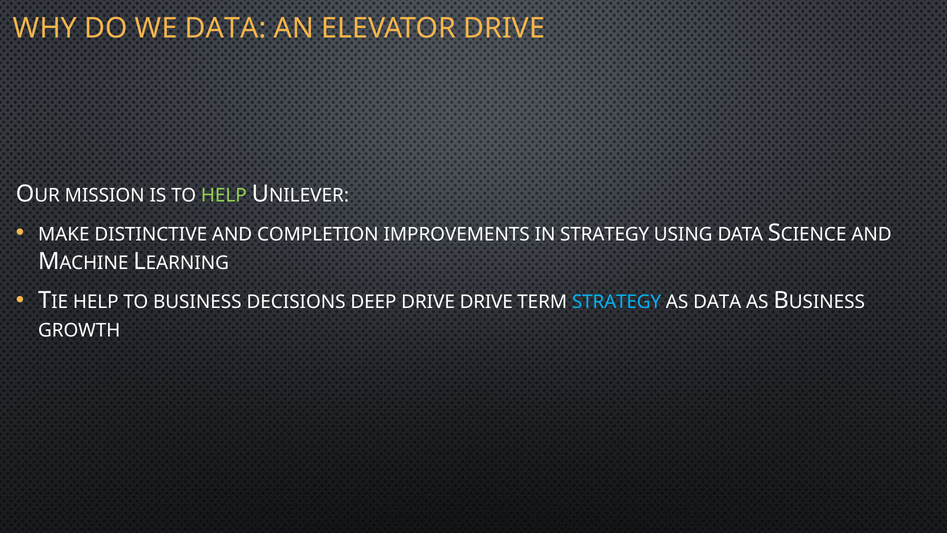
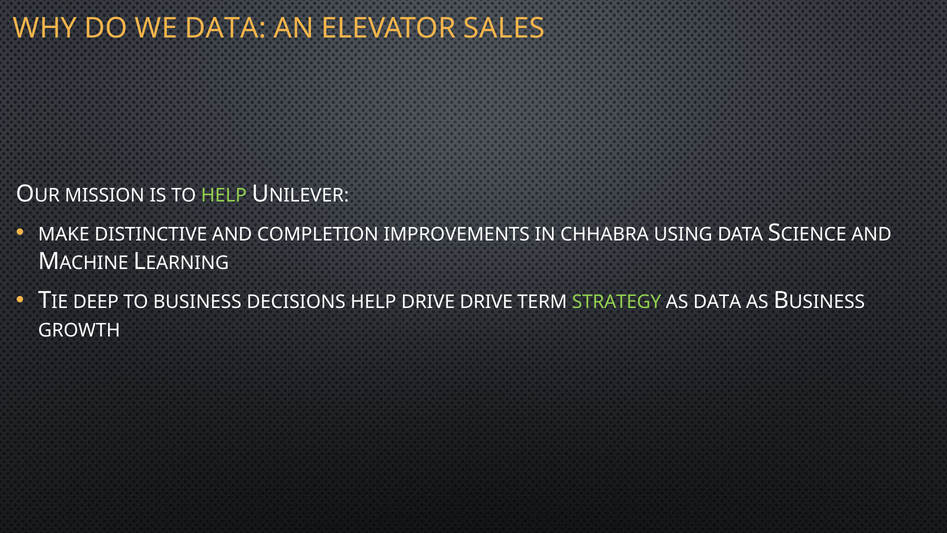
ELEVATOR DRIVE: DRIVE -> SALES (504, 28)
IN STRATEGY: STRATEGY -> CHHABRA (605, 235)
HELP: HELP -> DEEP (96, 302)
DECISIONS DEEP: DEEP -> HELP (373, 302)
STRATEGY colour: light blue -> light green (617, 302)
